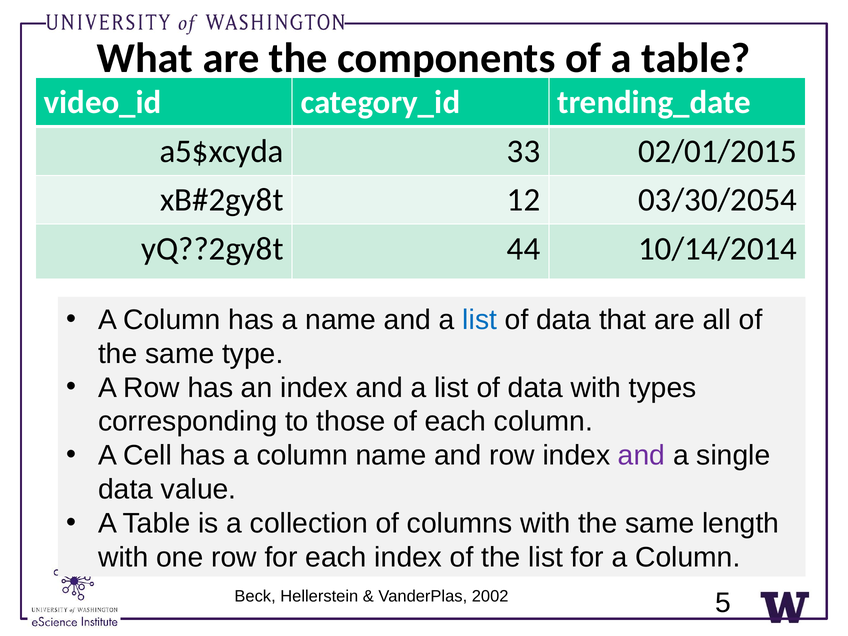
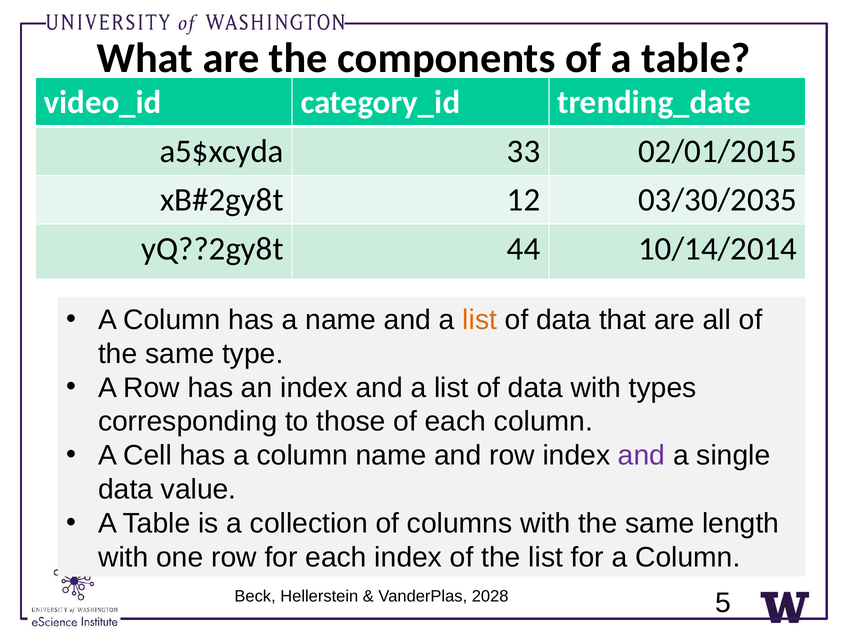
03/30/2054: 03/30/2054 -> 03/30/2035 (718, 200)
list colour: blue -> orange (480, 320)
2002: 2002 -> 2028 (490, 596)
